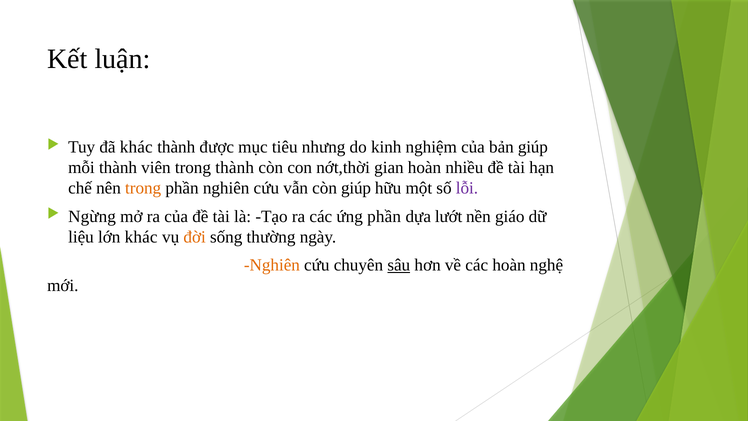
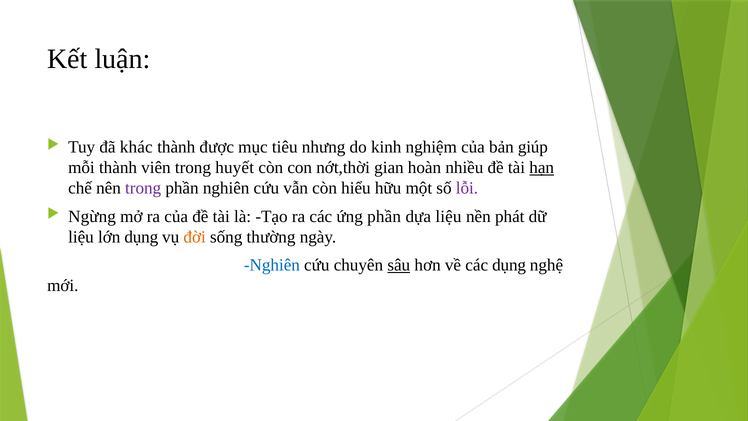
trong thành: thành -> huyết (235, 167)
hạn underline: none -> present (542, 167)
trong colour: orange -> purple (143, 188)
còn giúp: giúp -> hiểu (356, 188)
dựa lướt: lướt -> liệu (448, 216)
giáo: giáo -> phát (510, 216)
lớn khác: khác -> dụng (141, 237)
Nghiên colour: orange -> blue (272, 265)
các hoàn: hoàn -> dụng (509, 265)
